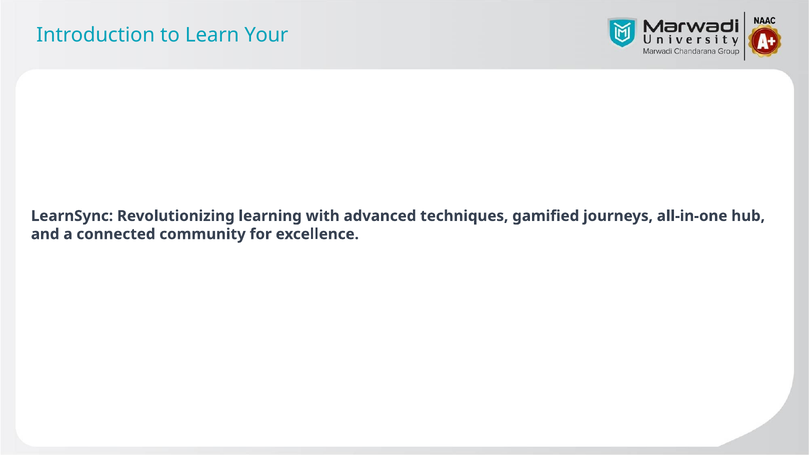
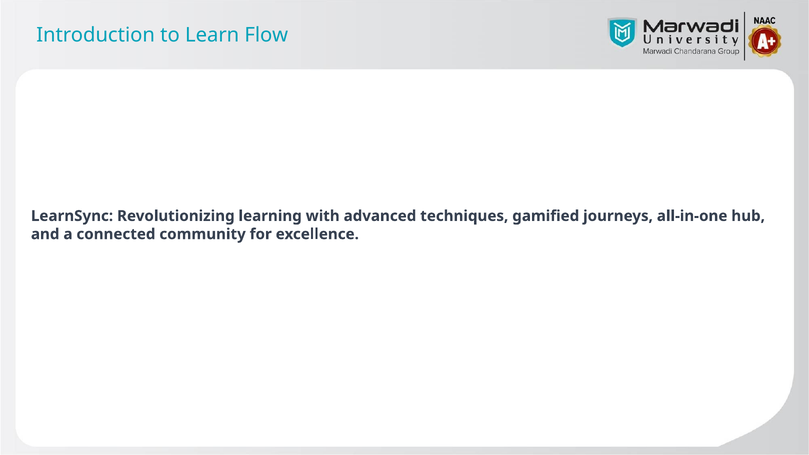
Your: Your -> Flow (266, 35)
